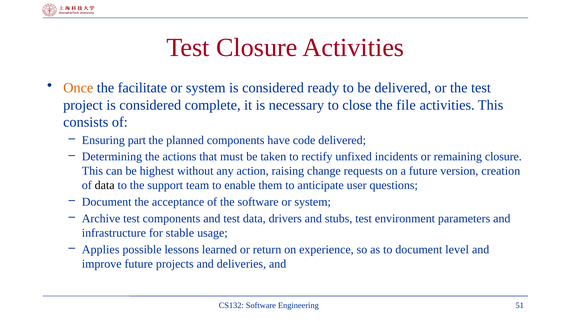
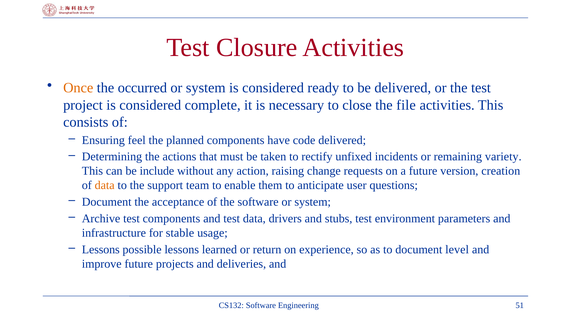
facilitate: facilitate -> occurred (142, 88)
part: part -> feel (137, 140)
remaining closure: closure -> variety (503, 157)
highest: highest -> include (157, 171)
data colour: black -> orange (105, 185)
Applies: Applies -> Lessons (101, 250)
